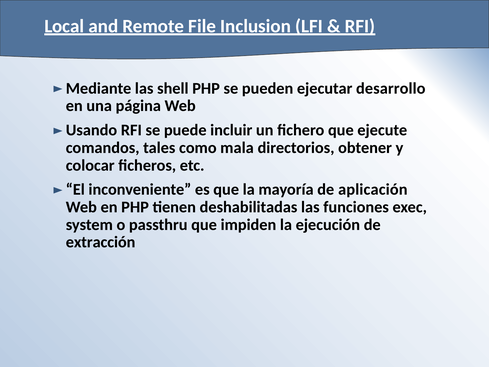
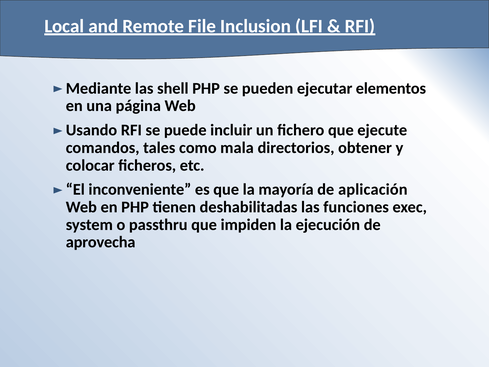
desarrollo: desarrollo -> elementos (391, 88)
extracción: extracción -> aprovecha (101, 242)
